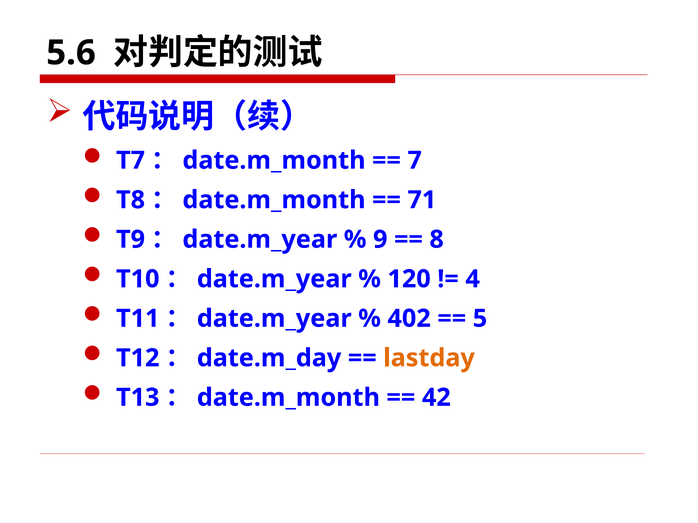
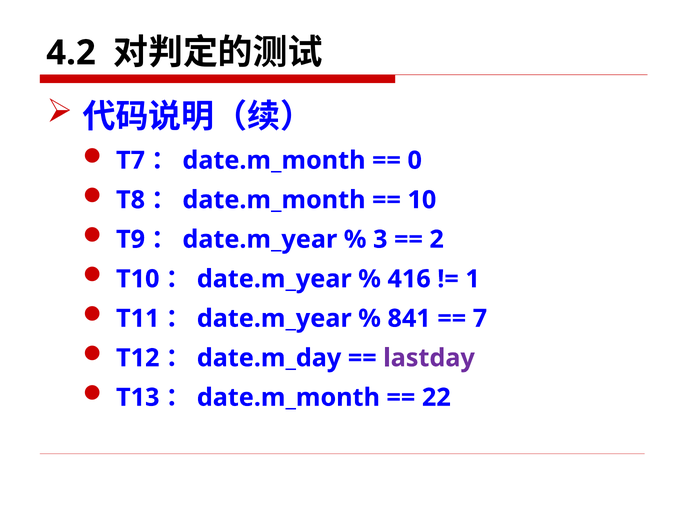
5.6: 5.6 -> 4.2 (71, 53)
7: 7 -> 0 (415, 161)
71: 71 -> 10 (422, 200)
9: 9 -> 3 (380, 240)
8: 8 -> 2 (437, 240)
120: 120 -> 416 (409, 279)
4: 4 -> 1 (473, 279)
402: 402 -> 841 (409, 319)
5: 5 -> 7 (480, 319)
lastday colour: orange -> purple (429, 358)
42: 42 -> 22 (436, 398)
